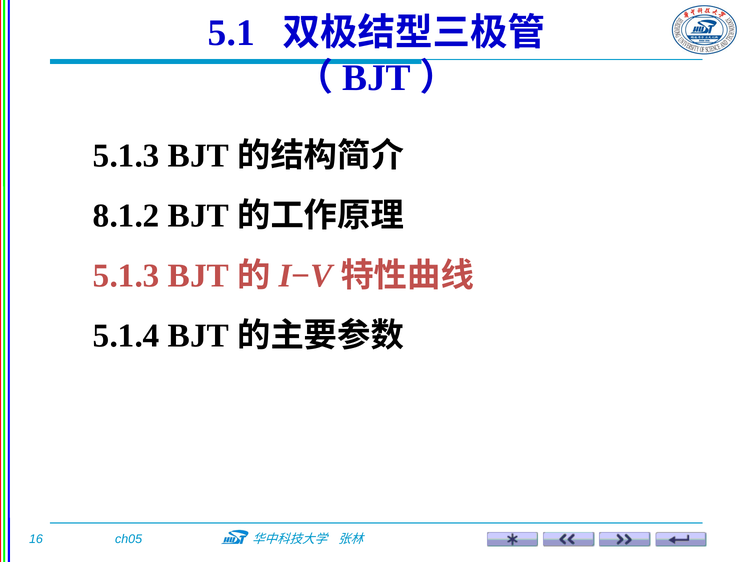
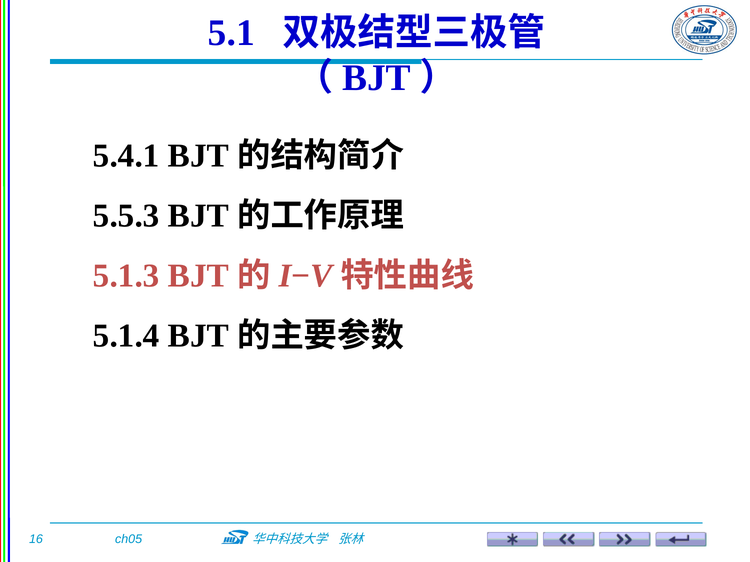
5.1.3: 5.1.3 -> 5.4.1 (126, 156)
8.1.2: 8.1.2 -> 5.5.3 (126, 216)
